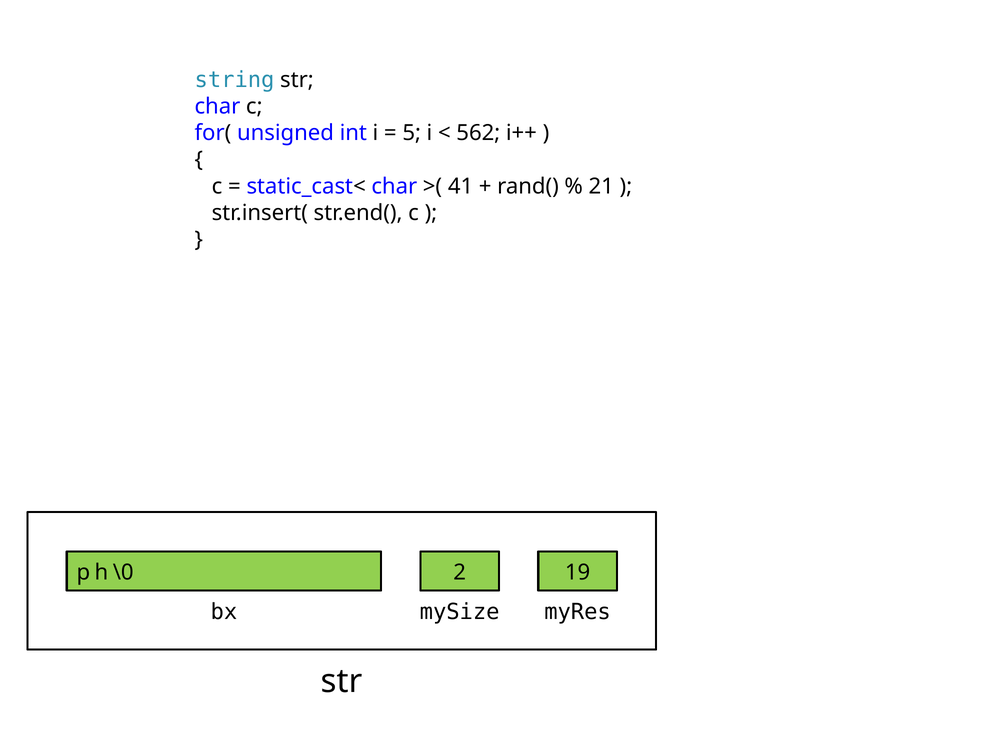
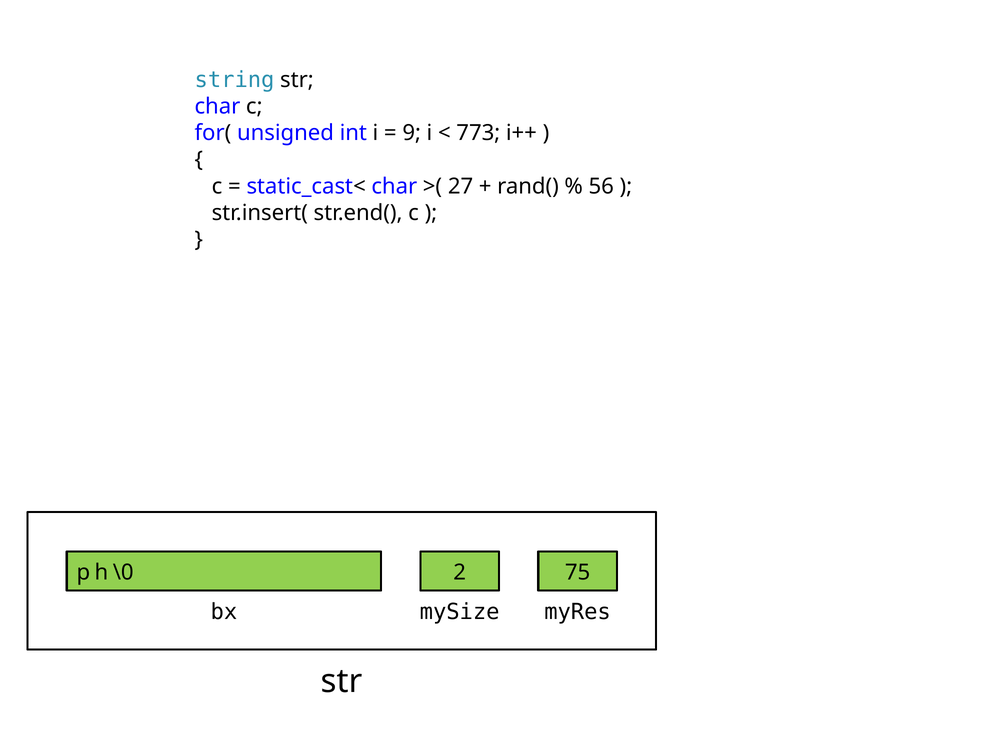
5: 5 -> 9 (412, 133)
562: 562 -> 773 (478, 133)
41: 41 -> 27 (461, 186)
21: 21 -> 56 (601, 186)
19: 19 -> 75 (578, 572)
